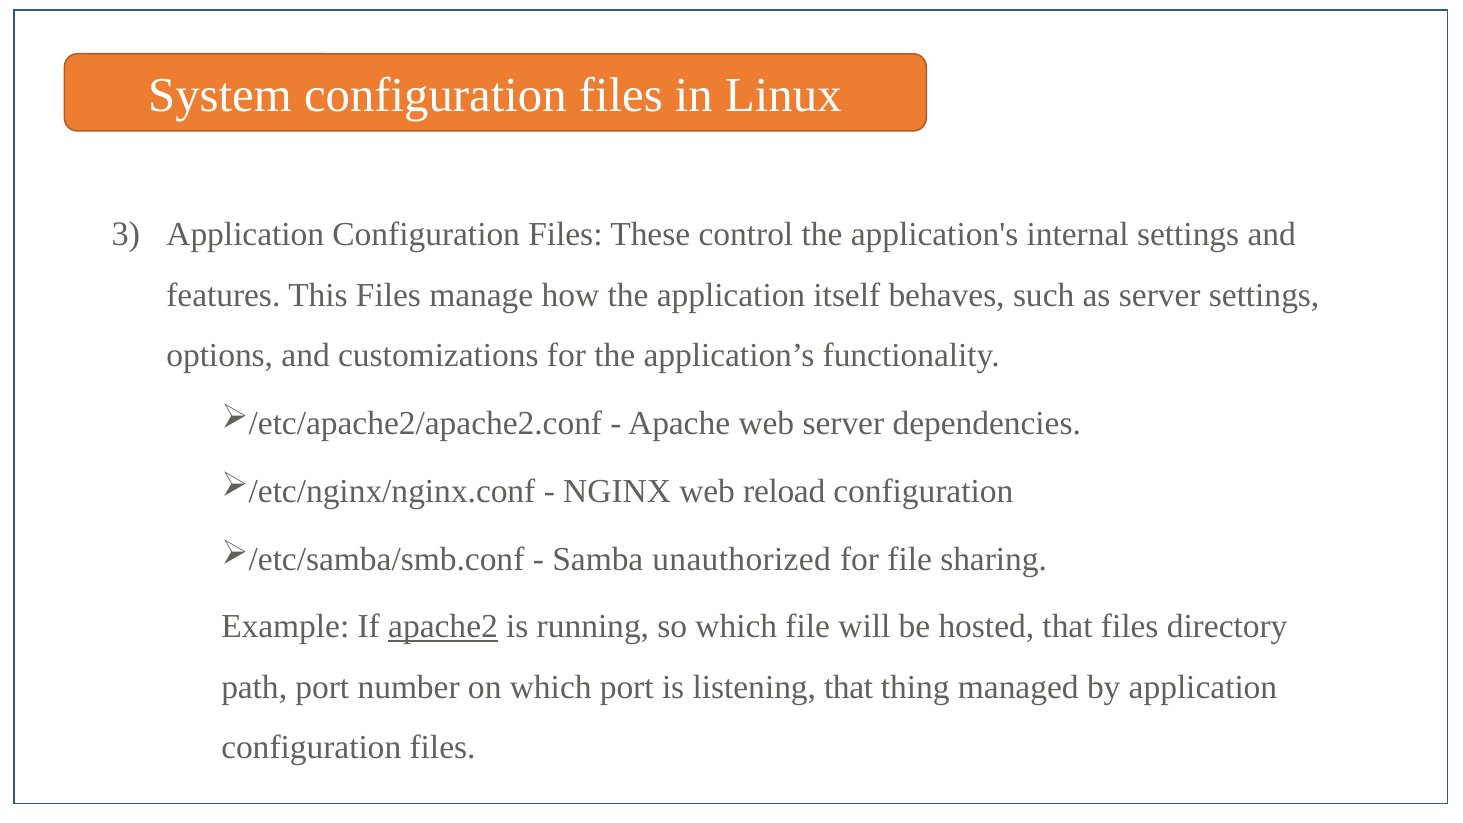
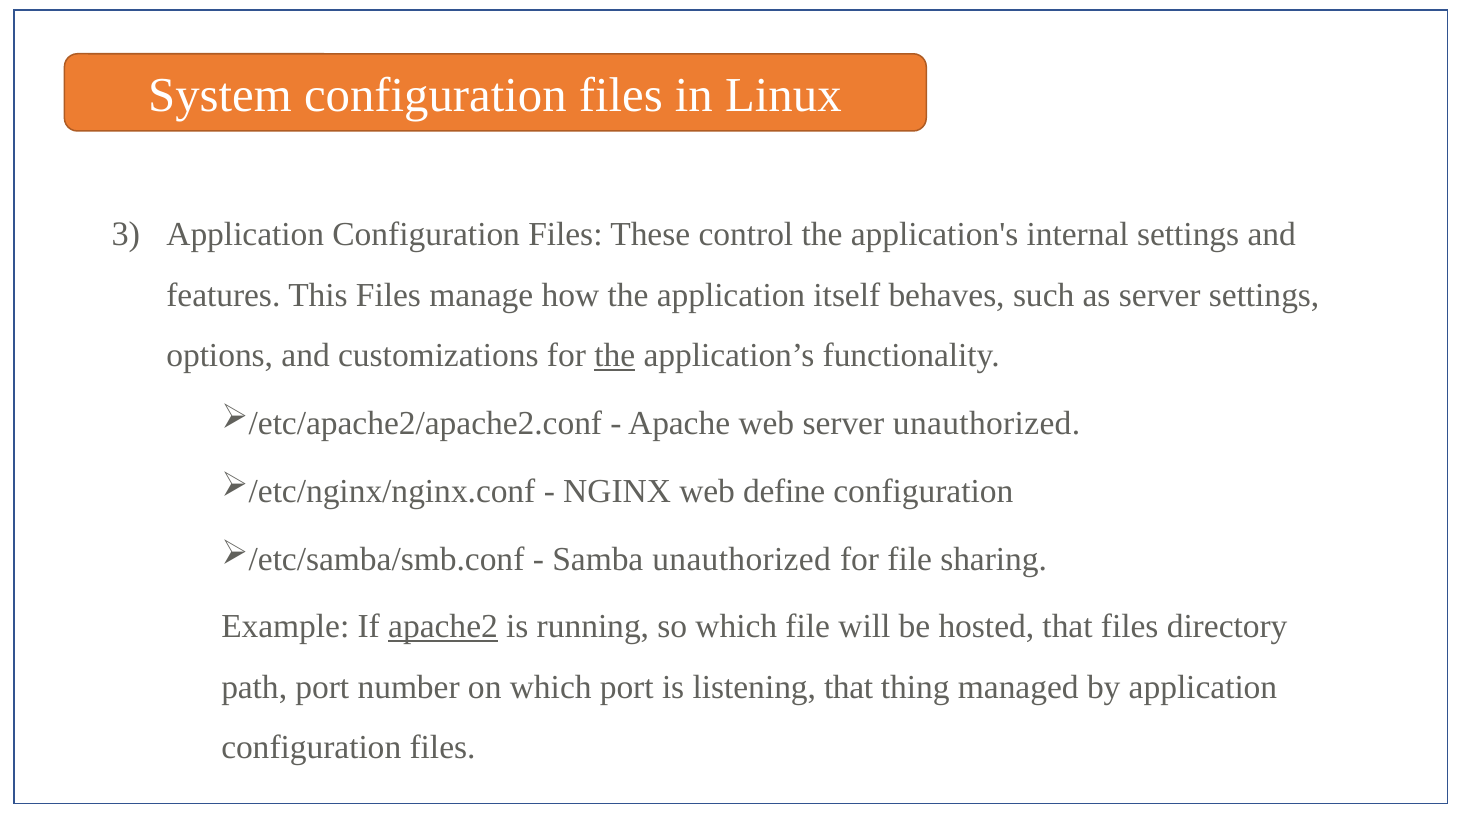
the underline: none -> present (615, 355)
server dependencies: dependencies -> unauthorized (987, 423)
reload: reload -> define (784, 491)
